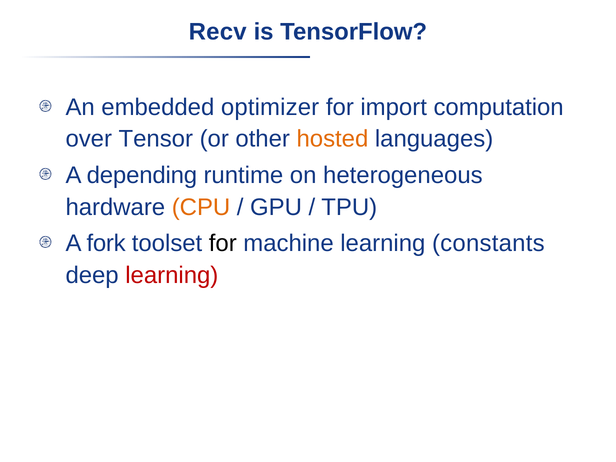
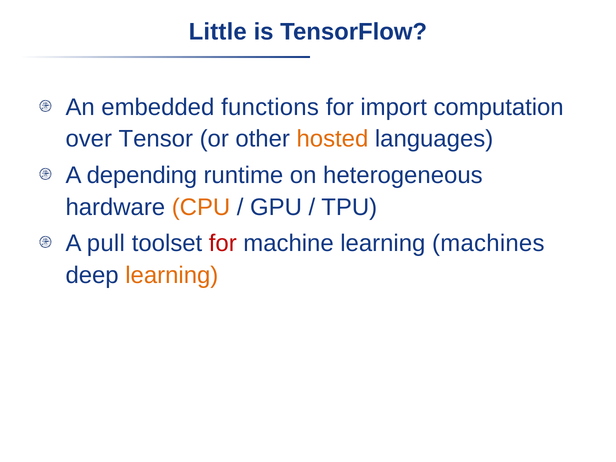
Recv: Recv -> Little (218, 32)
optimizer: optimizer -> functions (270, 107)
fork: fork -> pull (106, 244)
for colour: black -> red (223, 244)
constants: constants -> machines (488, 244)
learning colour: red -> orange (172, 275)
